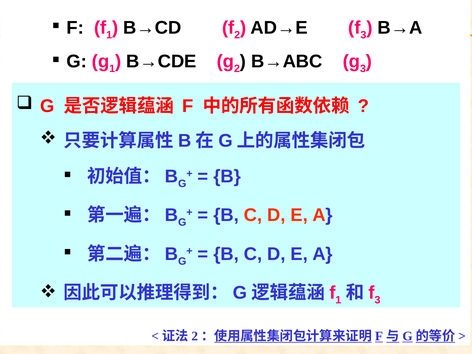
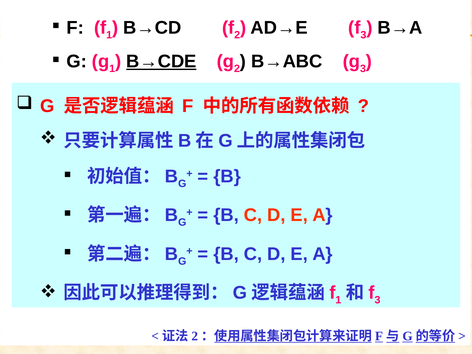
B→CDE underline: none -> present (161, 61)
